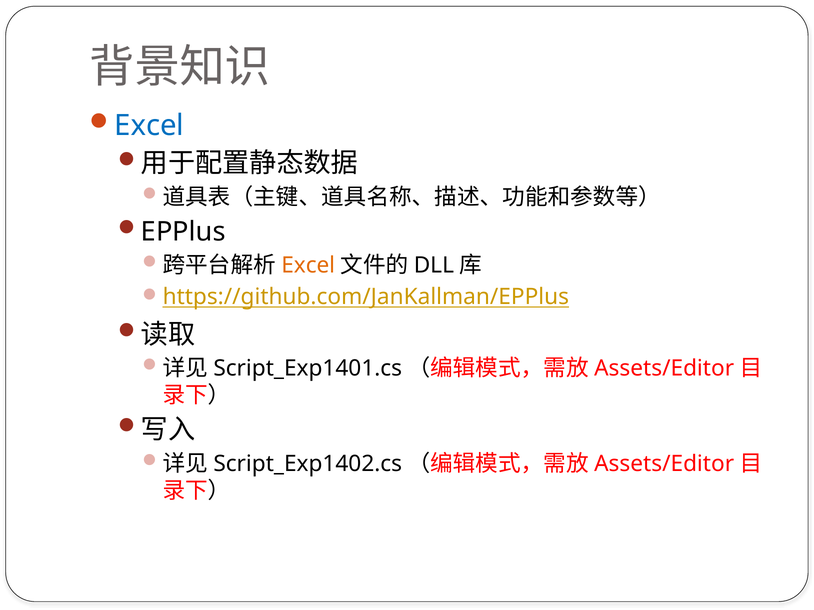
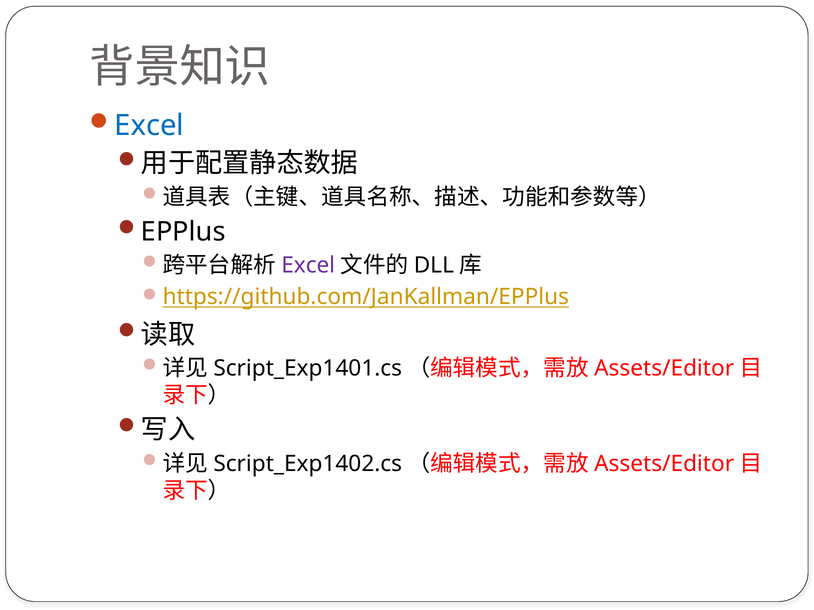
Excel colour: orange -> purple (308, 265)
